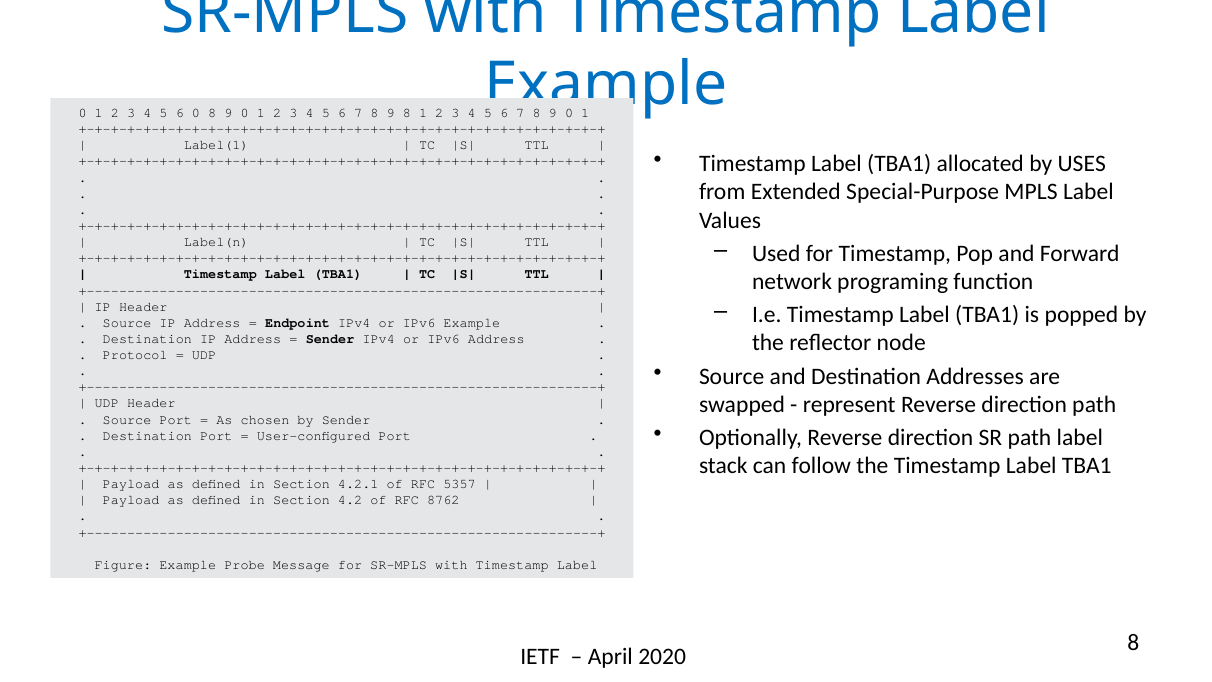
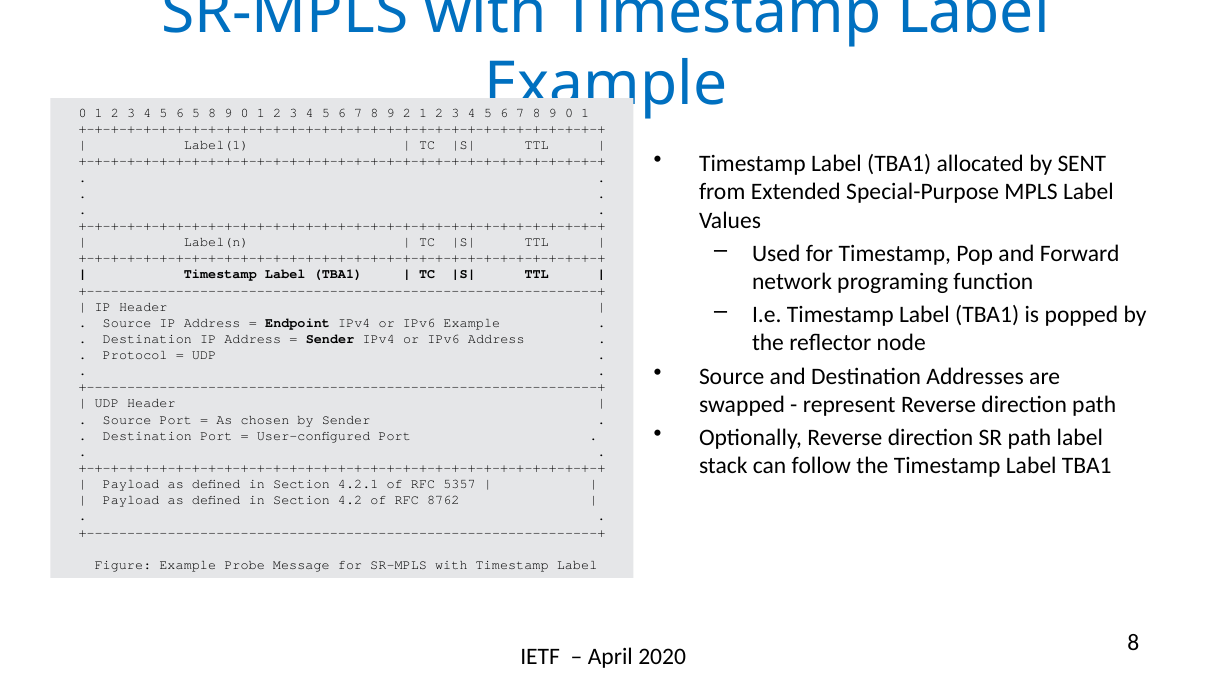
6 0: 0 -> 5 (196, 113)
9 8: 8 -> 2 (407, 113)
USES: USES -> SENT (1082, 164)
